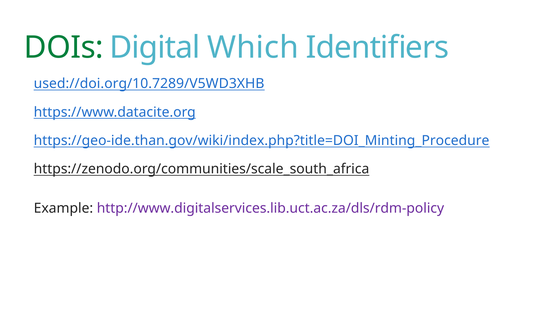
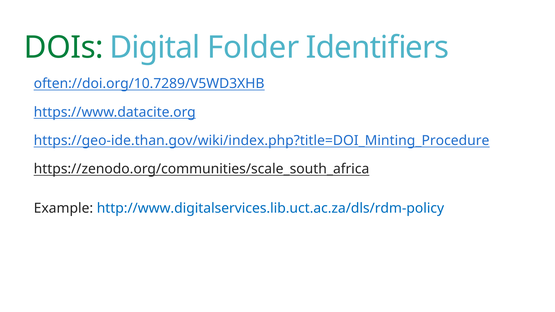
Which: Which -> Folder (253, 48)
used://doi.org/10.7289/V5WD3XHB: used://doi.org/10.7289/V5WD3XHB -> often://doi.org/10.7289/V5WD3XHB (149, 84)
http://www.digitalservices.lib.uct.ac.za/dls/rdm-policy colour: purple -> blue (270, 208)
